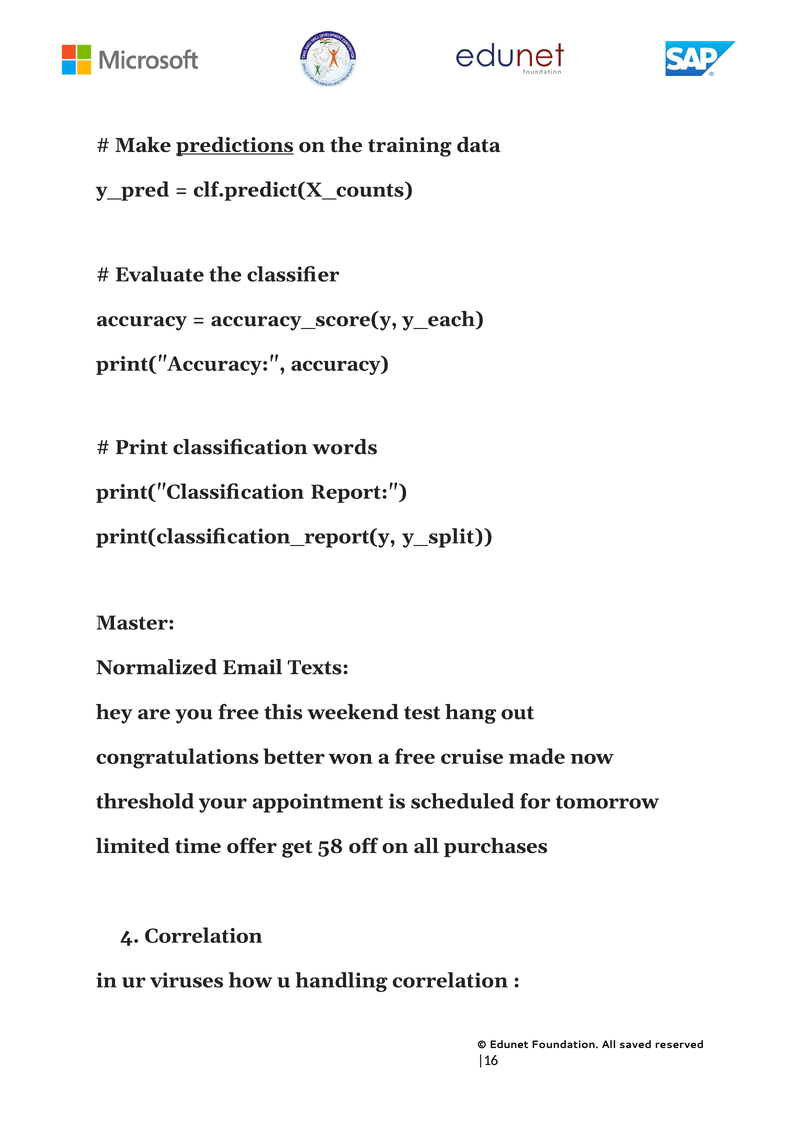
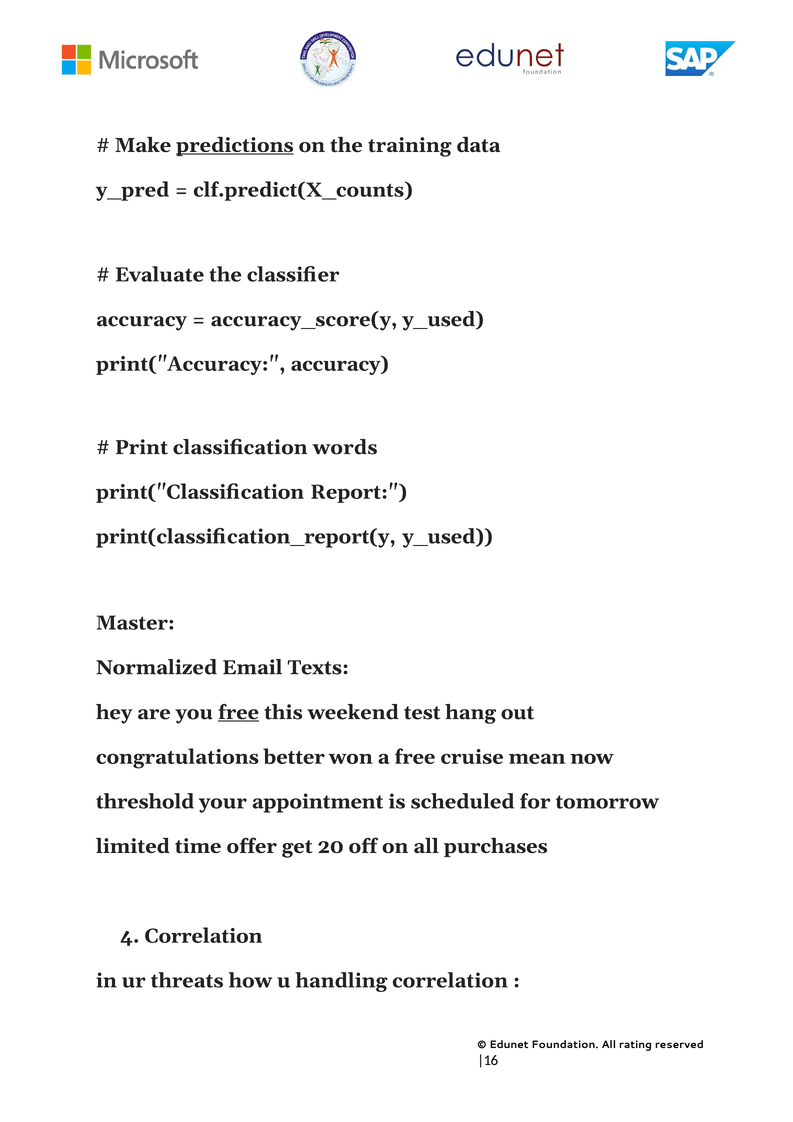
accuracy_score(y y_each: y_each -> y_used (443, 320)
print(classification_report(y y_split: y_split -> y_used (448, 537)
free underline: none -> present (239, 713)
made: made -> mean (537, 757)
58: 58 -> 20 (331, 846)
viruses: viruses -> threats (187, 981)
saved: saved -> rating (636, 1045)
